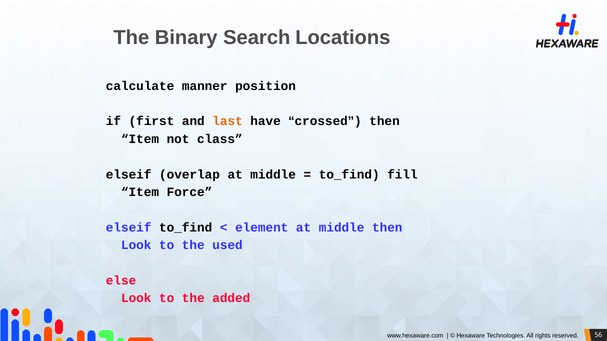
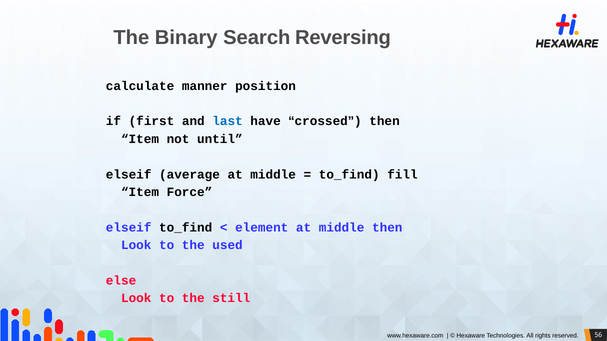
Locations: Locations -> Reversing (343, 37)
last colour: orange -> blue (228, 121)
class: class -> until (220, 139)
overlap: overlap -> average (190, 175)
added: added -> still (231, 299)
